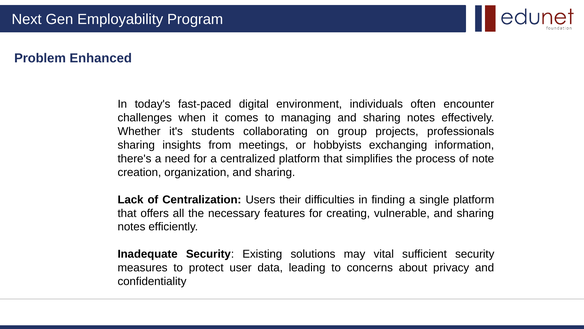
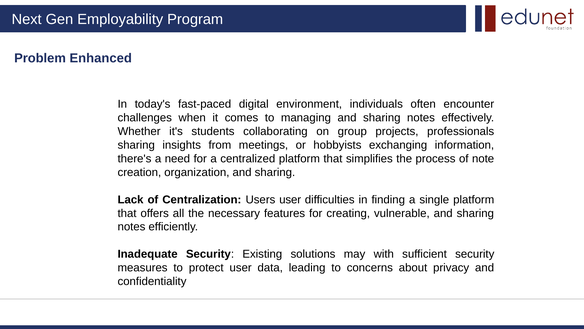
Users their: their -> user (290, 199)
vital: vital -> with (384, 254)
